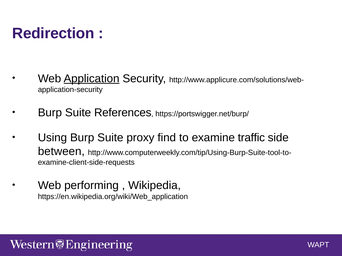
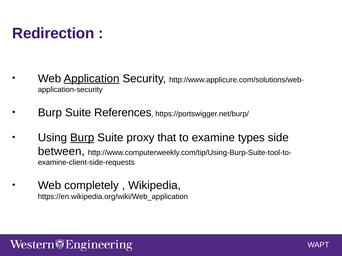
Burp underline: none -> present (82, 138)
find: find -> that (167, 138)
traffic: traffic -> types (251, 138)
performing: performing -> completely (92, 186)
